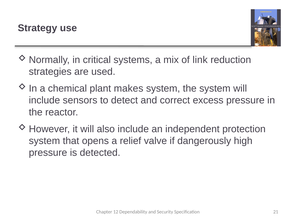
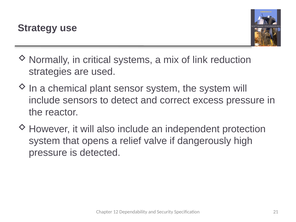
makes: makes -> sensor (129, 88)
